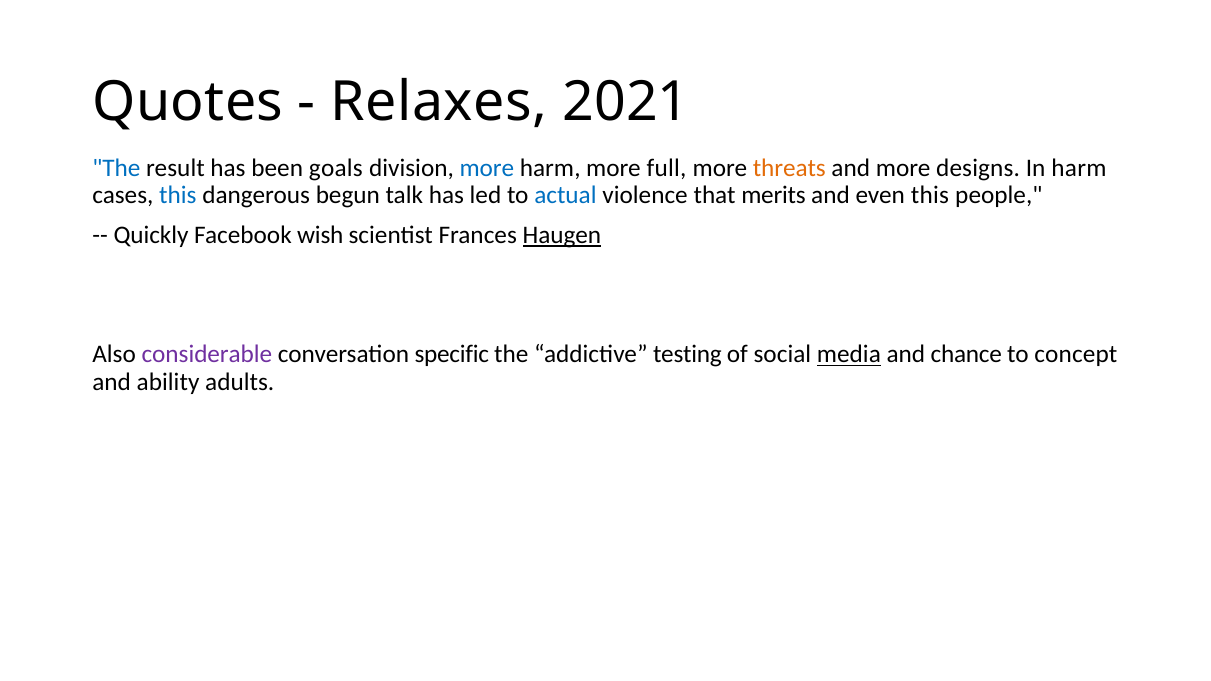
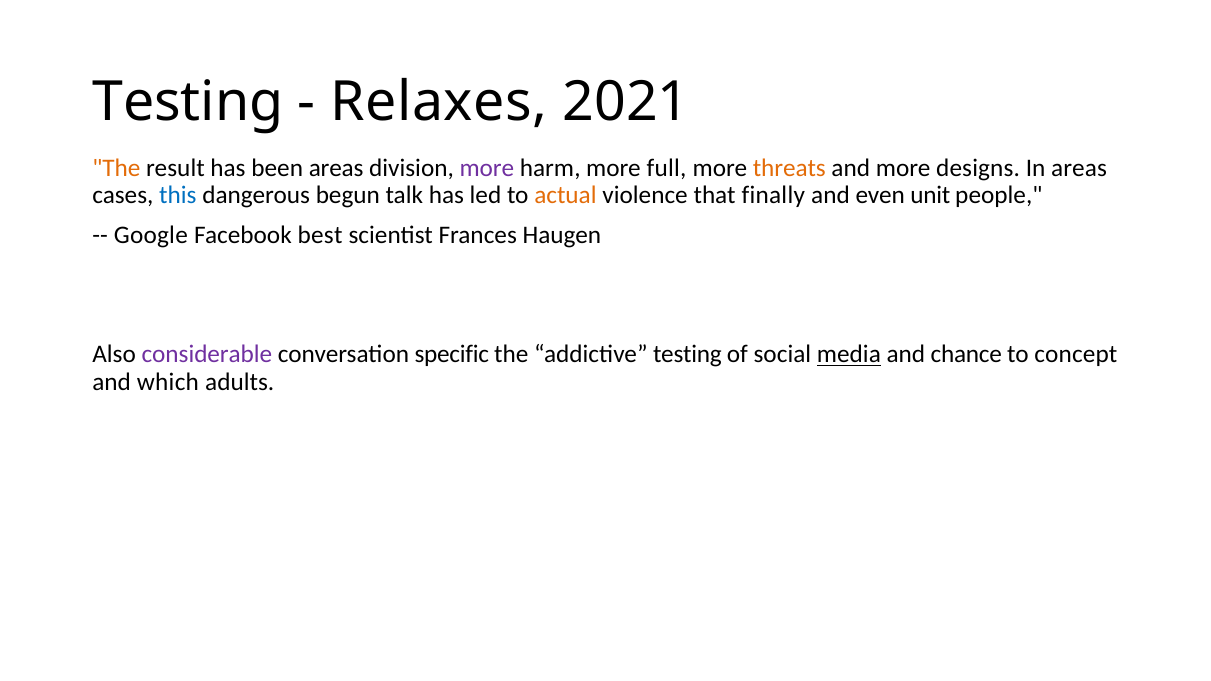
Quotes: Quotes -> Testing (188, 102)
The colour: blue -> orange (116, 168)
been goals: goals -> areas (336, 168)
more colour: blue -> purple (487, 168)
In harm: harm -> areas (1079, 168)
actual colour: blue -> orange (565, 195)
merits: merits -> finally (773, 195)
even this: this -> unit (930, 195)
Quickly: Quickly -> Google (151, 235)
wish: wish -> best (320, 235)
Haugen underline: present -> none (562, 235)
ability: ability -> which (168, 382)
